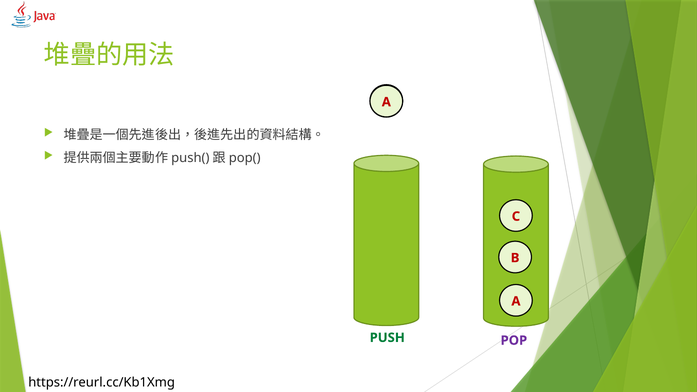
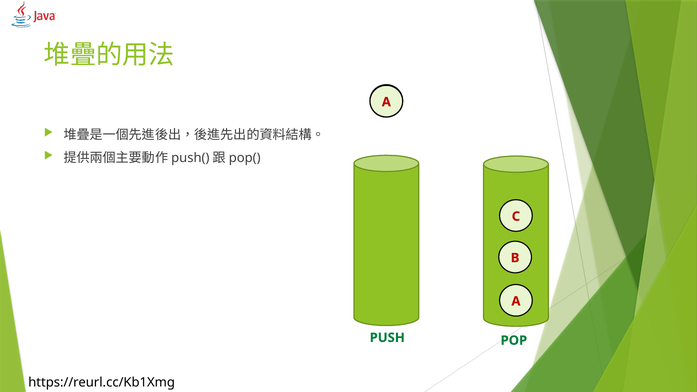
POP colour: purple -> green (514, 341)
